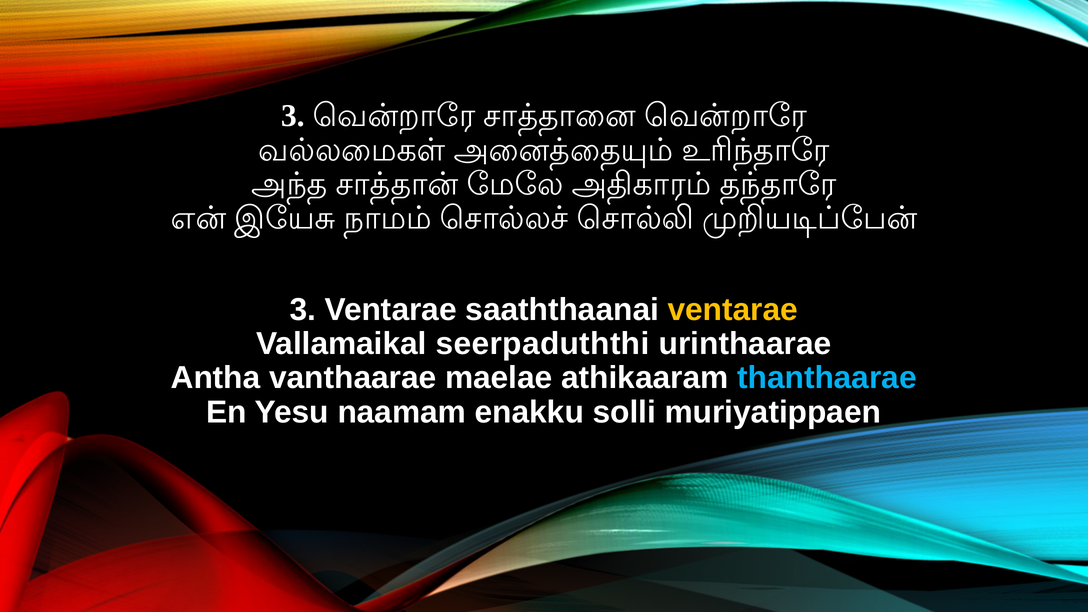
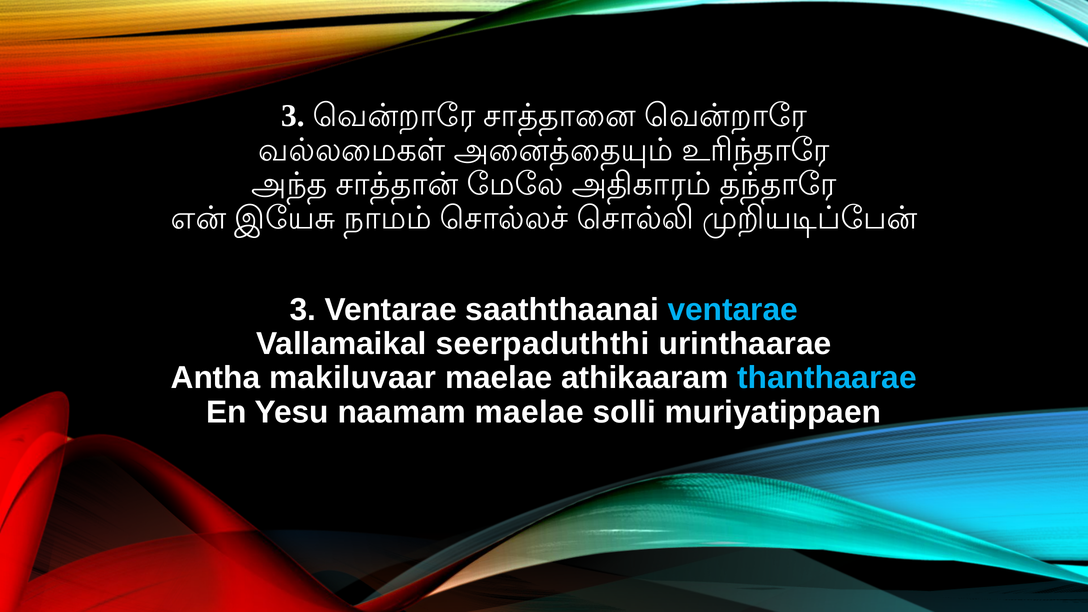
ventarae colour: yellow -> light blue (733, 310)
vanthaarae: vanthaarae -> makiluvaar (353, 378)
naamam enakku: enakku -> maelae (529, 412)
